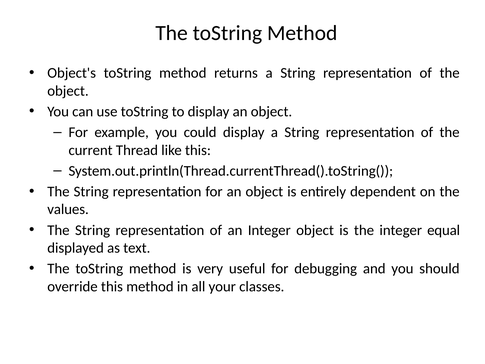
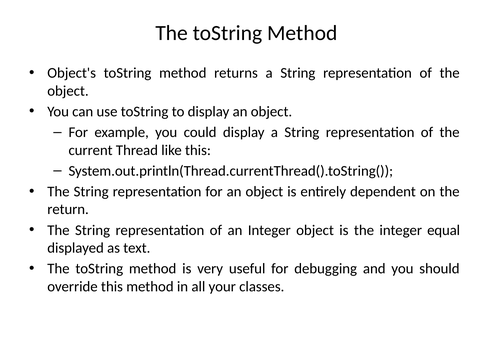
values: values -> return (68, 209)
